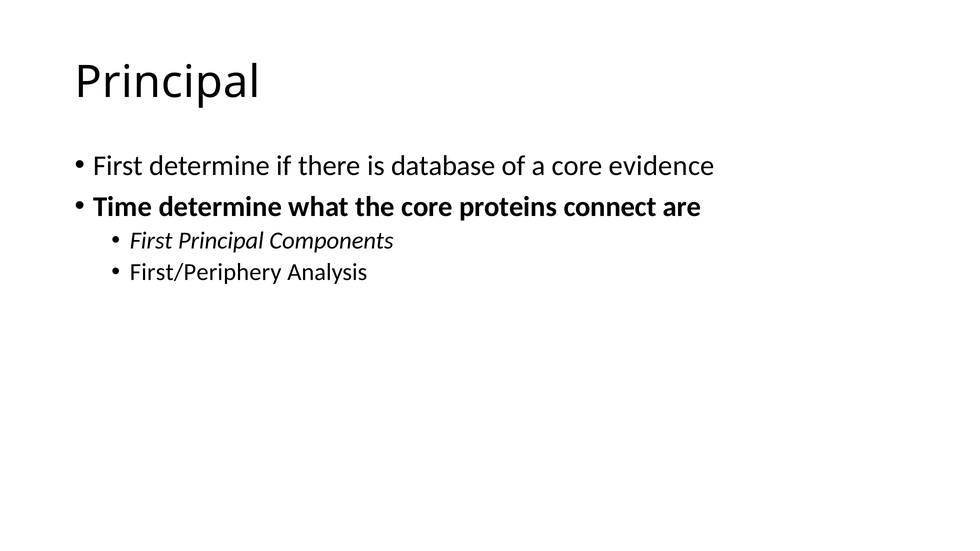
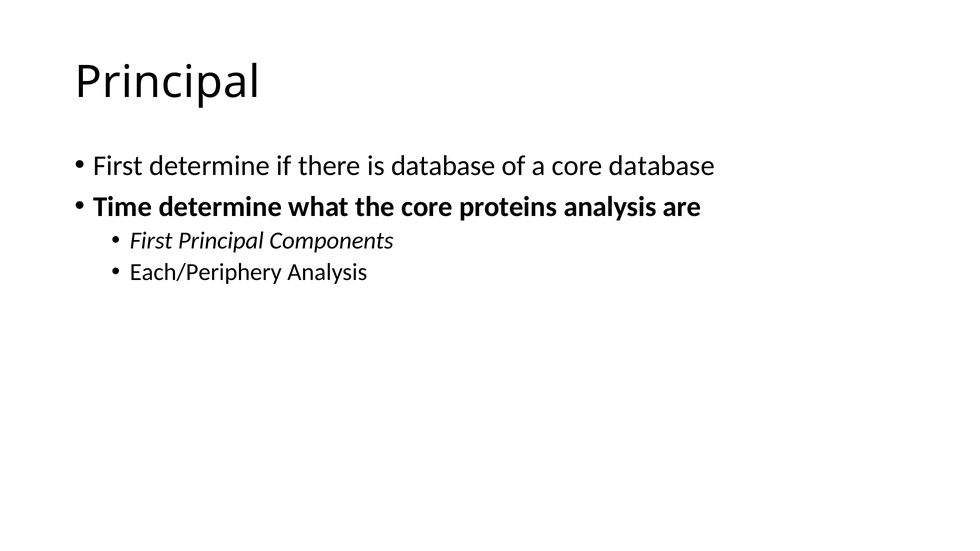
core evidence: evidence -> database (662, 166)
proteins connect: connect -> analysis (610, 207)
First/Periphery: First/Periphery -> Each/Periphery (206, 272)
